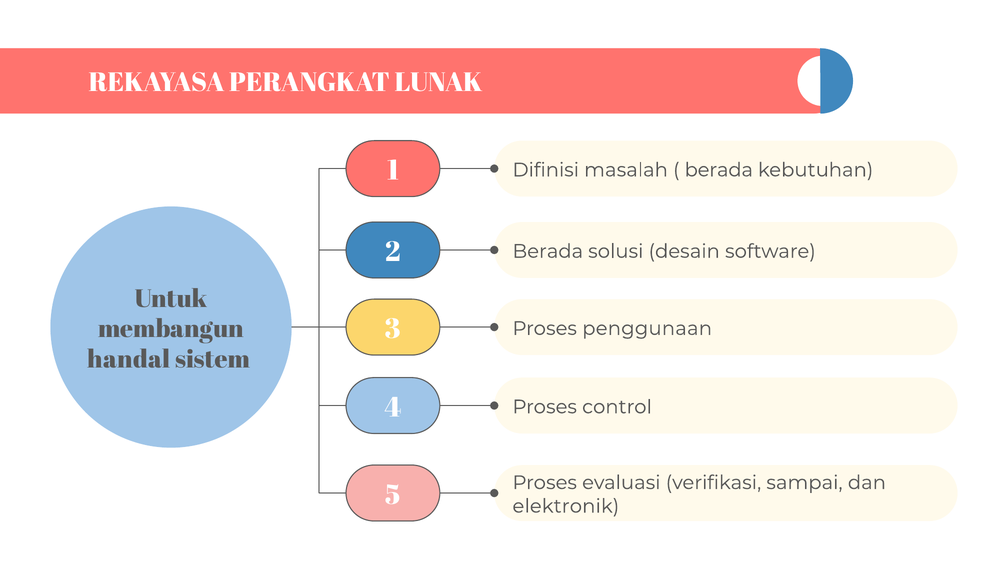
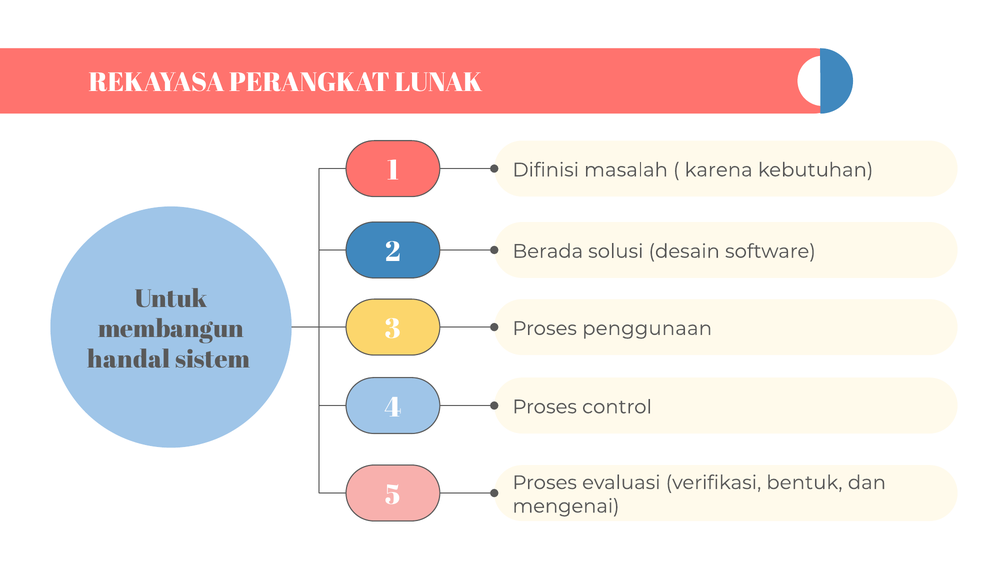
berada: berada -> karena (719, 170)
sampai: sampai -> bentuk (804, 483)
elektronik: elektronik -> mengenai (566, 506)
